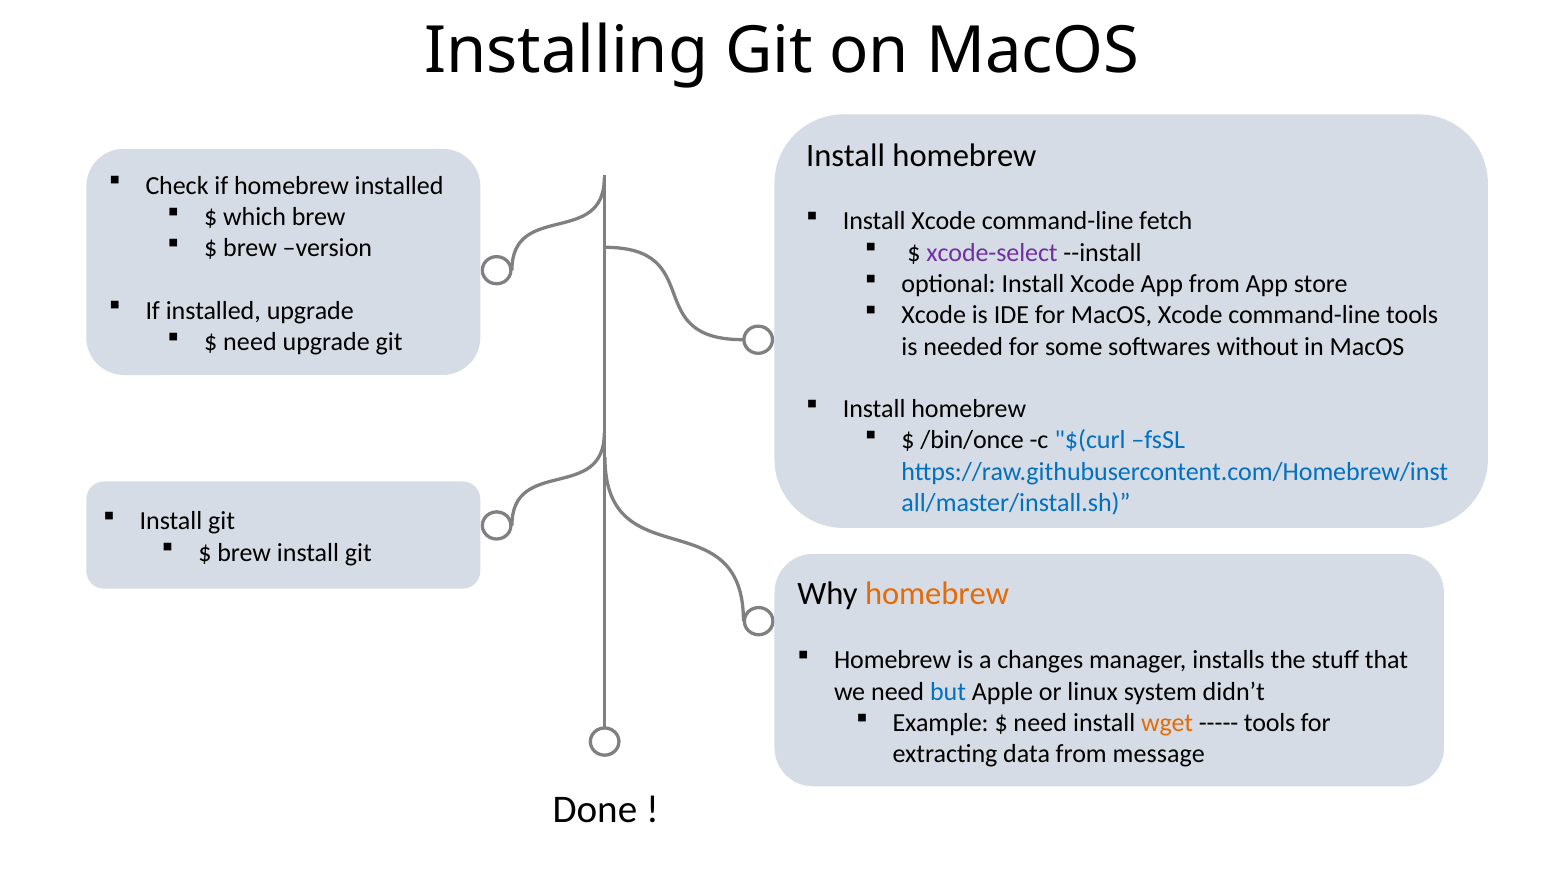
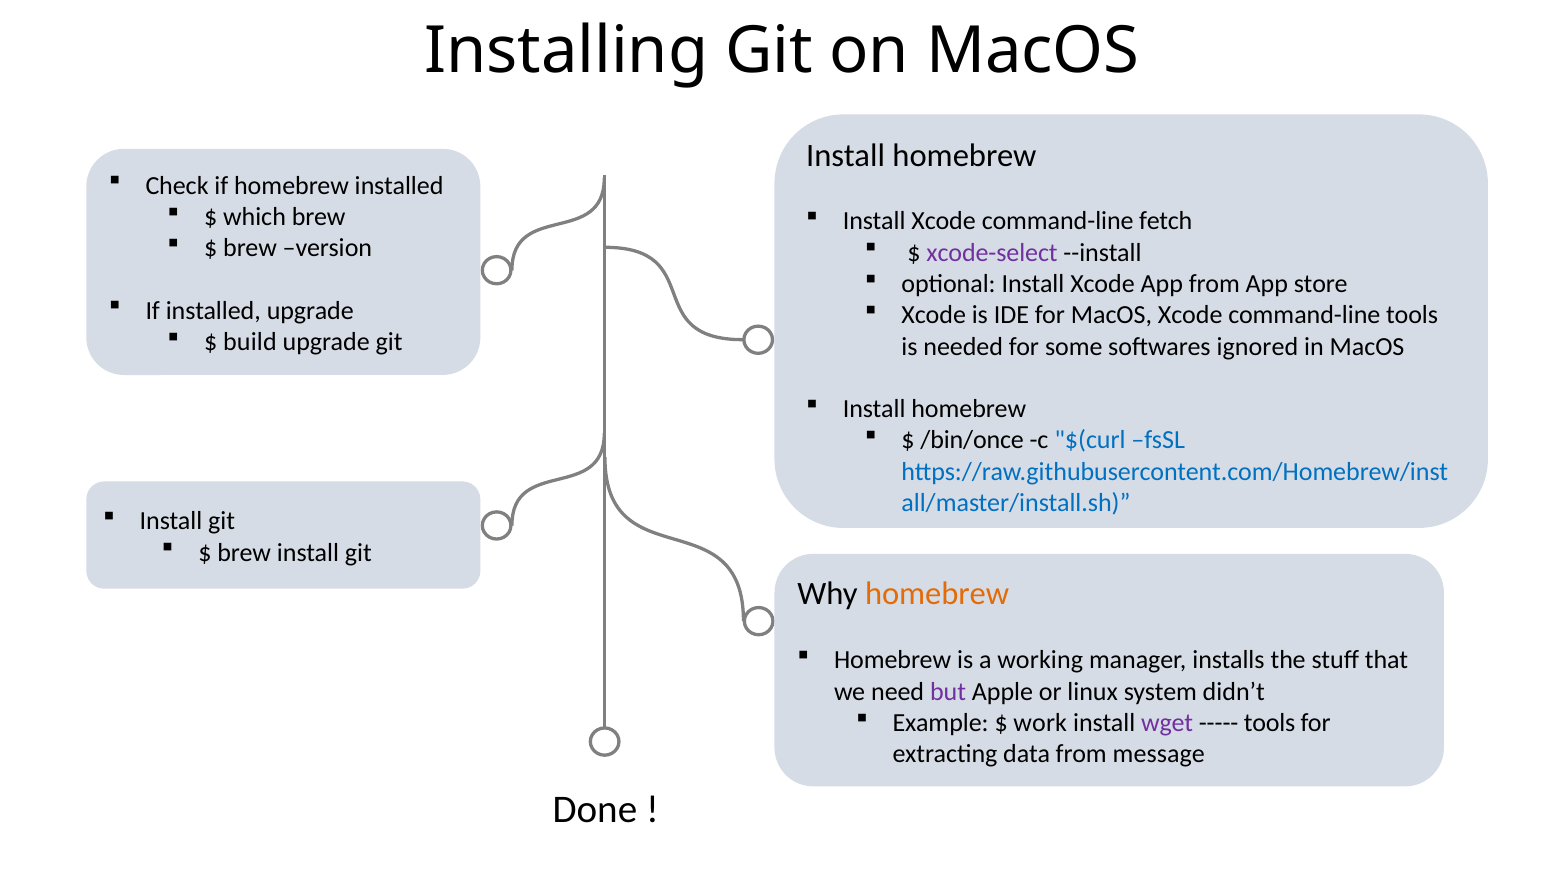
need: need -> build (250, 342)
without: without -> ignored (1257, 346)
changes: changes -> working (1040, 660)
but colour: blue -> purple (948, 691)
need: need -> work (1040, 723)
wget colour: orange -> purple (1167, 723)
